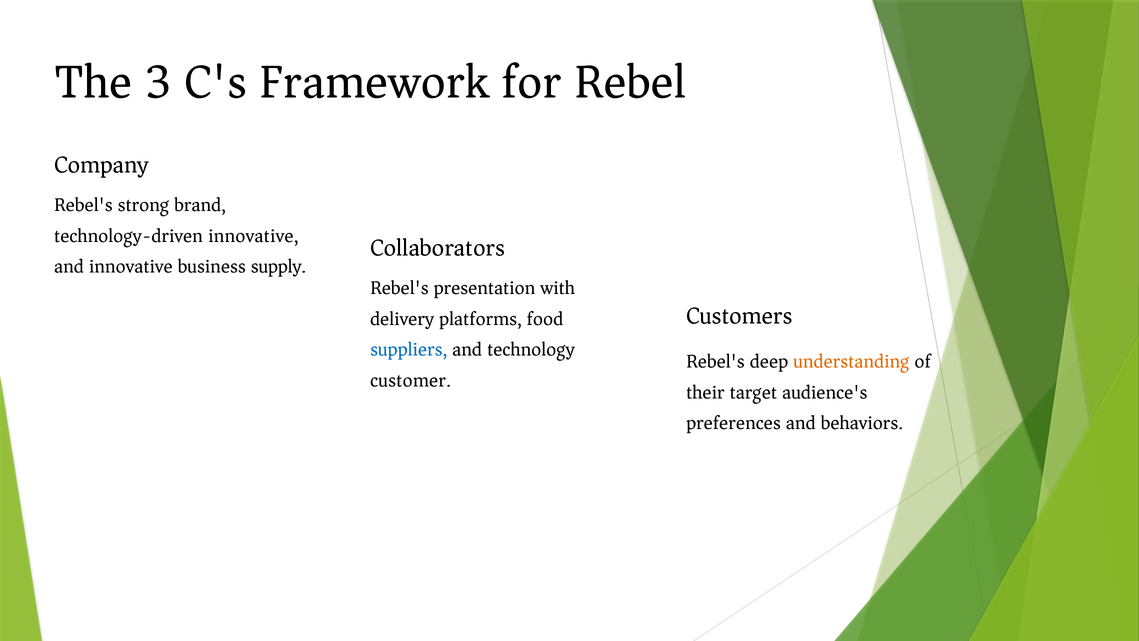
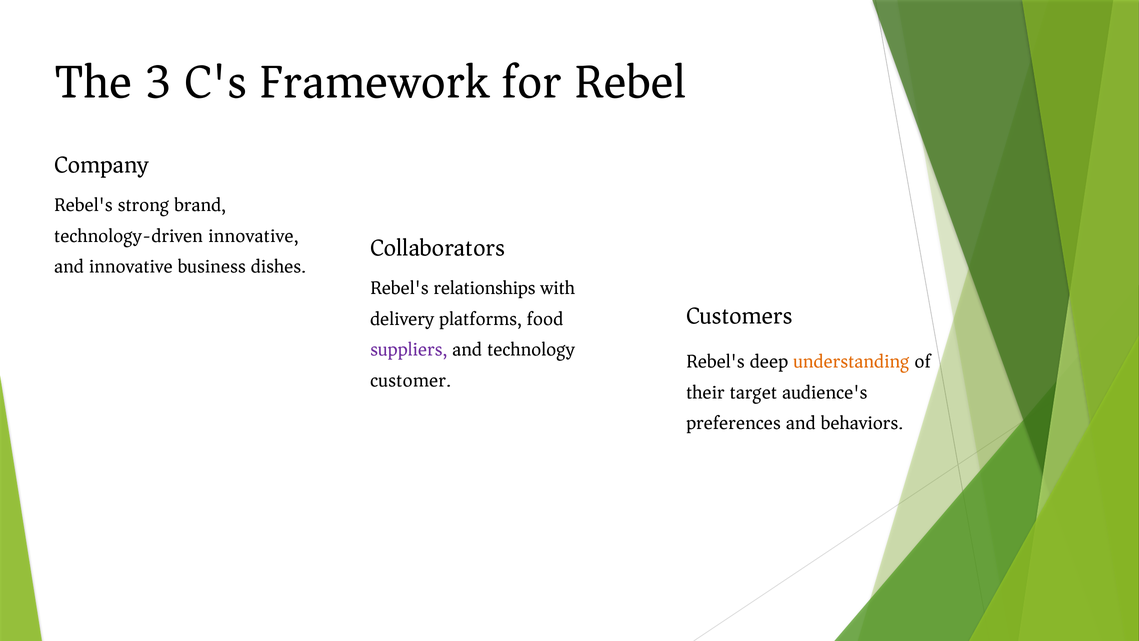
supply: supply -> dishes (278, 266)
presentation: presentation -> relationships (485, 288)
suppliers colour: blue -> purple (409, 349)
